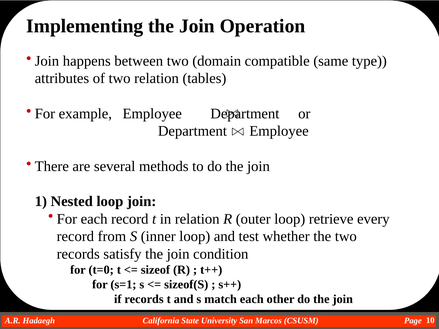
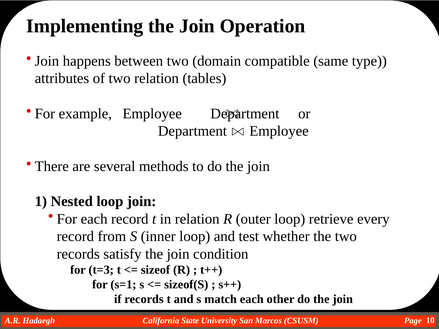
t=0: t=0 -> t=3 (101, 270)
